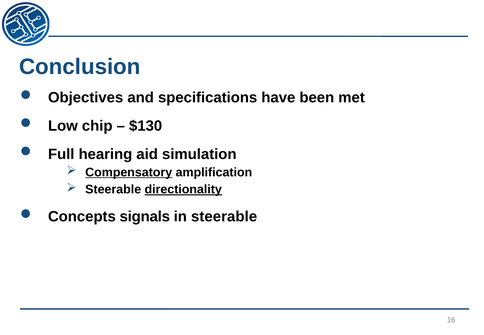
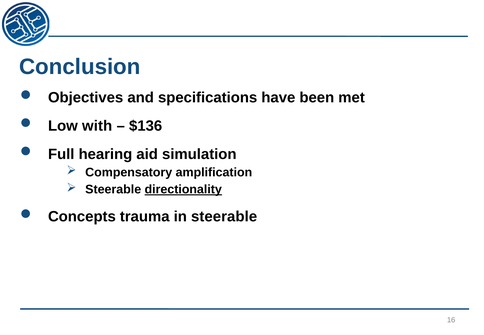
chip: chip -> with (97, 126)
$130: $130 -> $136 (146, 126)
Compensatory underline: present -> none (129, 172)
signals: signals -> trauma (145, 217)
